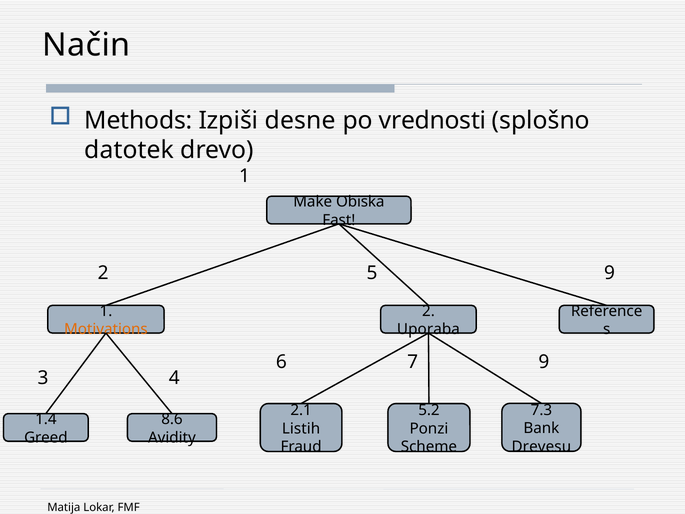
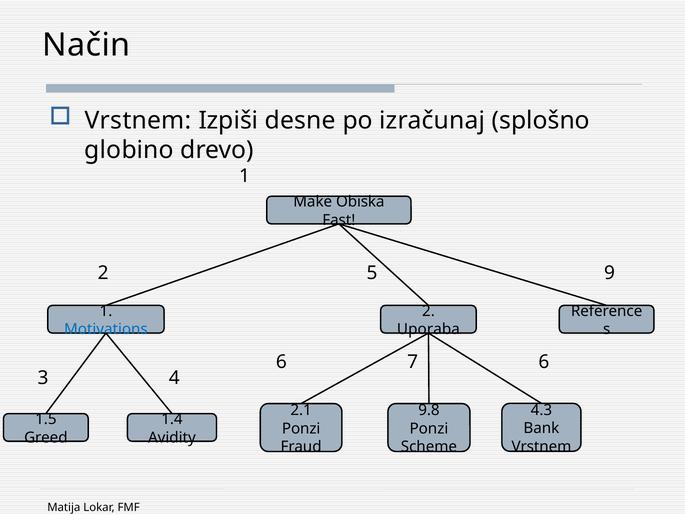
Methods: Methods -> Vrstnem (138, 120)
vrednosti: vrednosti -> izračunaj (432, 120)
datotek: datotek -> globino (129, 150)
Motivations colour: orange -> blue (106, 329)
7 9: 9 -> 6 (544, 362)
7.3: 7.3 -> 4.3 (541, 410)
5.2: 5.2 -> 9.8 (429, 410)
1.4: 1.4 -> 1.5 (46, 419)
8.6: 8.6 -> 1.4 (172, 419)
Listih: Listih -> Ponzi (301, 428)
Drevesu: Drevesu -> Vrstnem (541, 446)
